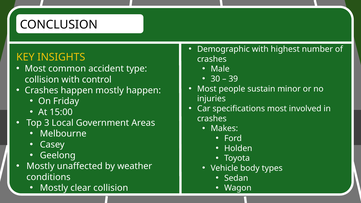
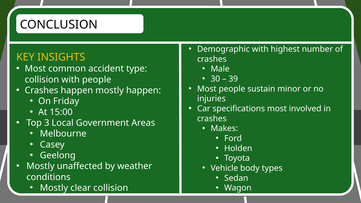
with control: control -> people (97, 80)
